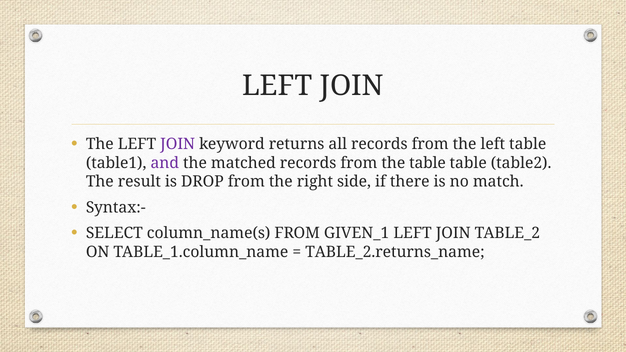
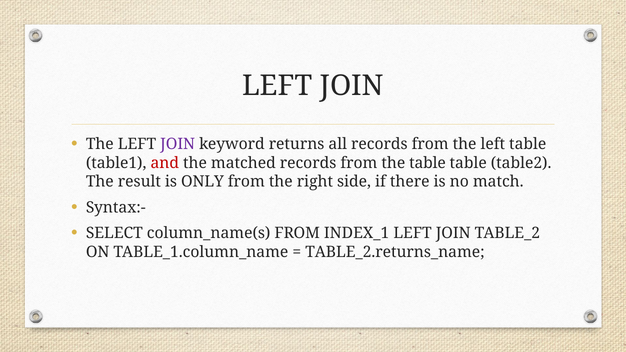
and colour: purple -> red (165, 163)
DROP: DROP -> ONLY (203, 182)
GIVEN_1: GIVEN_1 -> INDEX_1 (357, 233)
